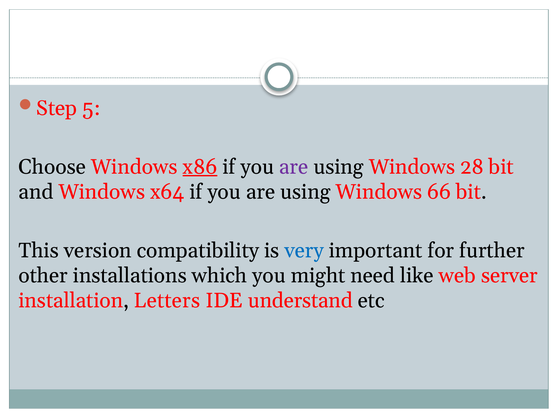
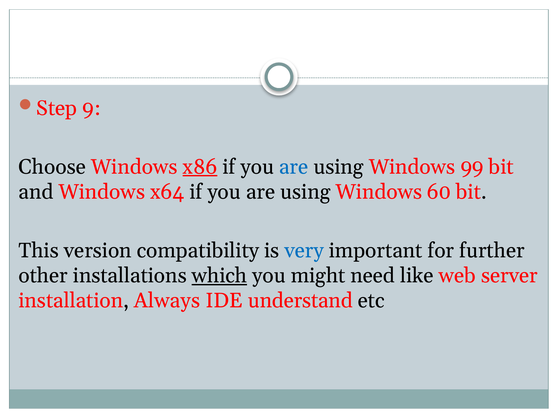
5: 5 -> 9 (92, 108)
are colour: purple -> blue (294, 167)
28: 28 -> 99 (472, 167)
66: 66 -> 60 (439, 192)
which underline: none -> present (219, 276)
Letters: Letters -> Always (167, 301)
